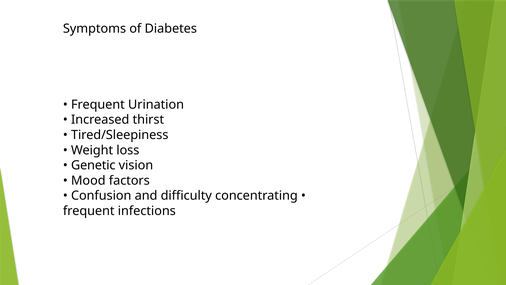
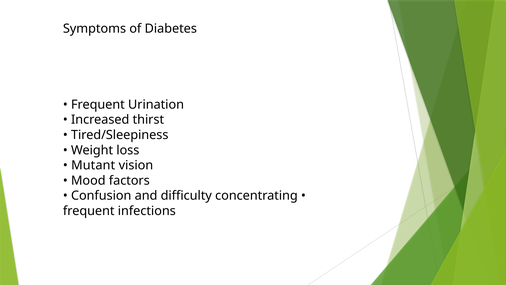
Genetic: Genetic -> Mutant (93, 165)
